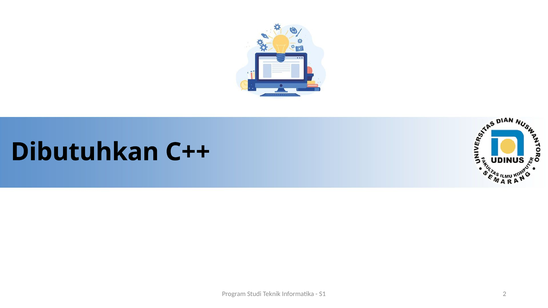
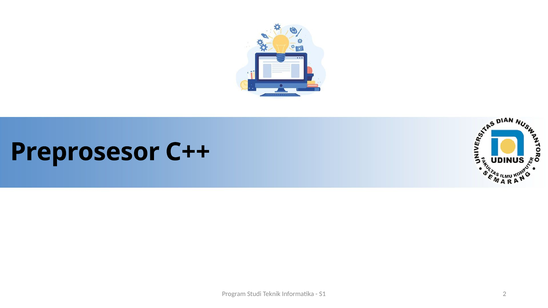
Dibutuhkan: Dibutuhkan -> Preprosesor (85, 152)
